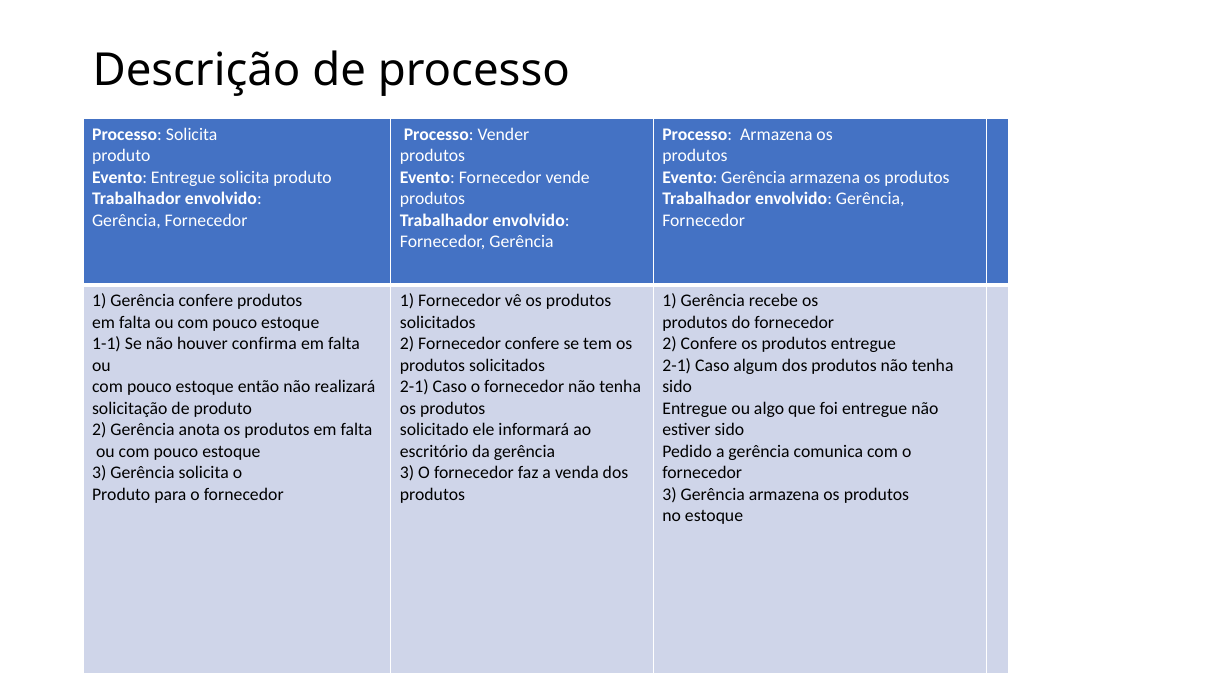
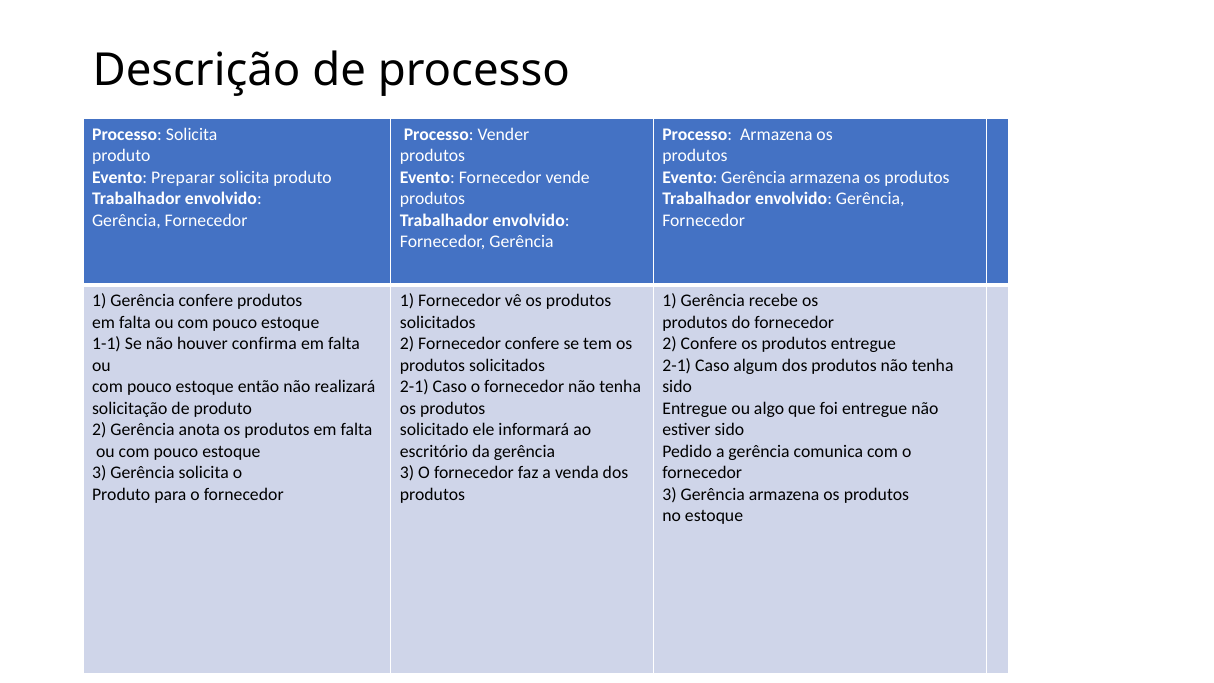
Evento Entregue: Entregue -> Preparar (183, 177)
